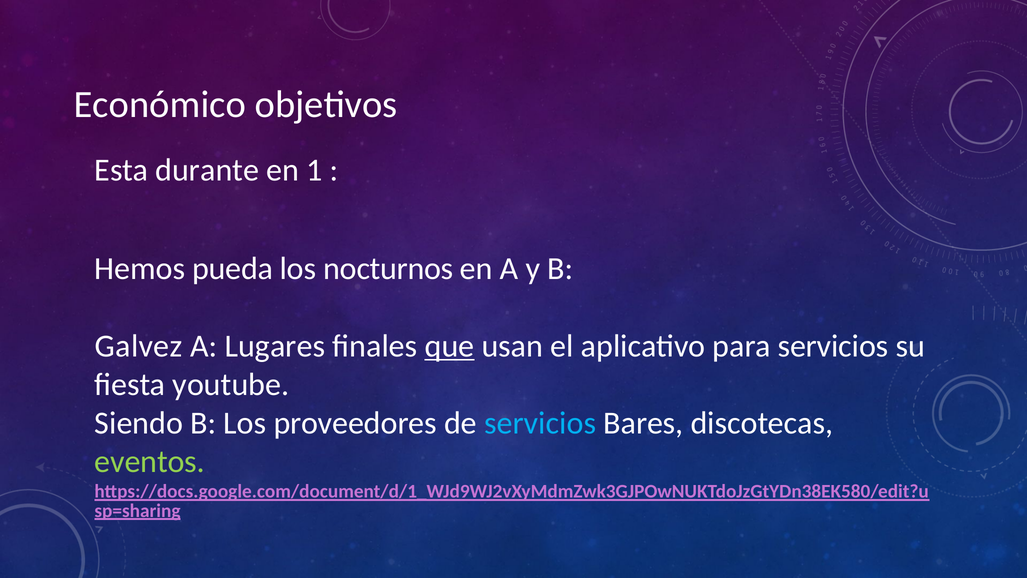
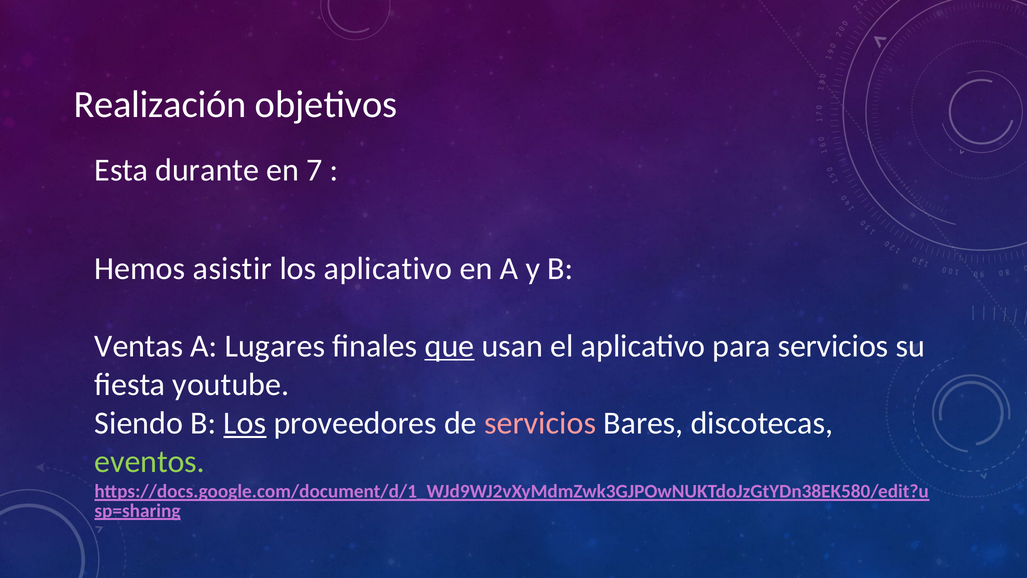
Económico: Económico -> Realización (160, 105)
1: 1 -> 7 (315, 170)
pueda: pueda -> asistir (232, 269)
los nocturnos: nocturnos -> aplicativo (388, 269)
Galvez: Galvez -> Ventas (139, 346)
Los underline: none -> present (245, 423)
servicios colour: light blue -> pink (540, 423)
